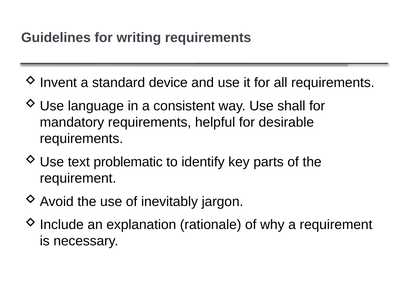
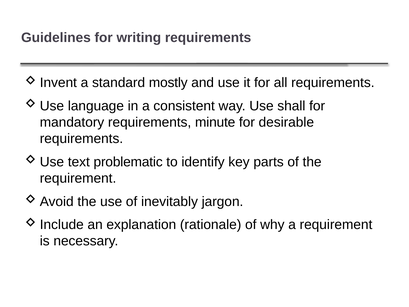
device: device -> mostly (168, 83)
helpful: helpful -> minute (215, 122)
